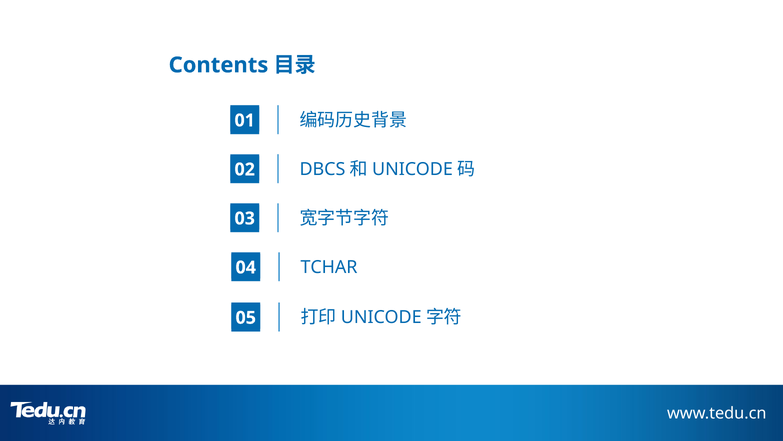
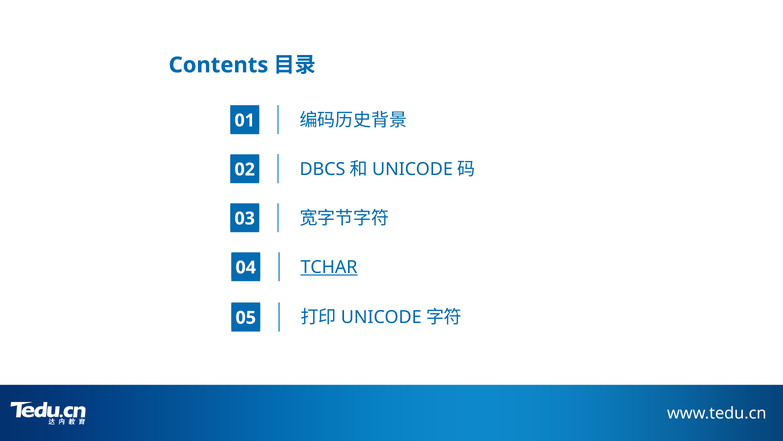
TCHAR underline: none -> present (329, 267)
